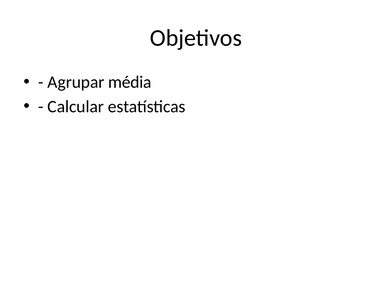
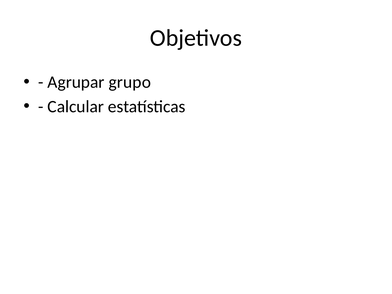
média: média -> grupo (130, 82)
